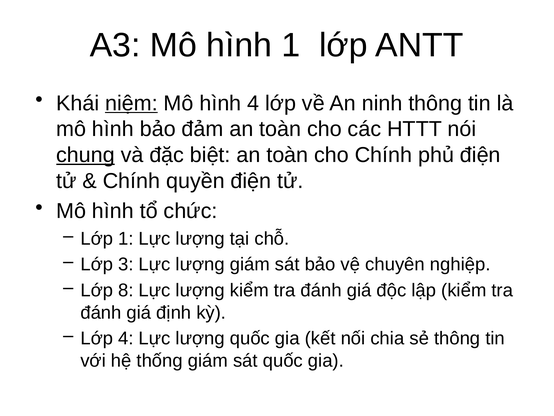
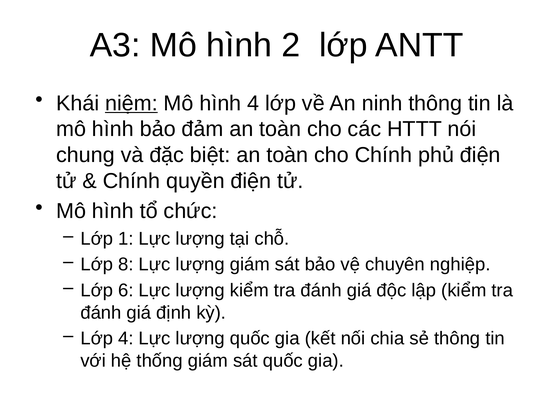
hình 1: 1 -> 2 (291, 45)
chung underline: present -> none (85, 155)
3: 3 -> 8 (126, 264)
8: 8 -> 6 (126, 290)
